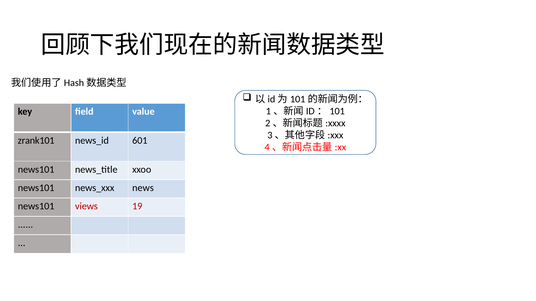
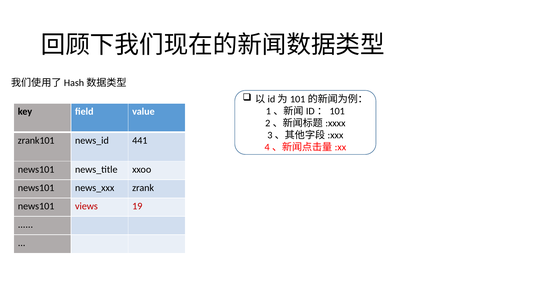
601: 601 -> 441 (140, 141)
news: news -> zrank (143, 188)
